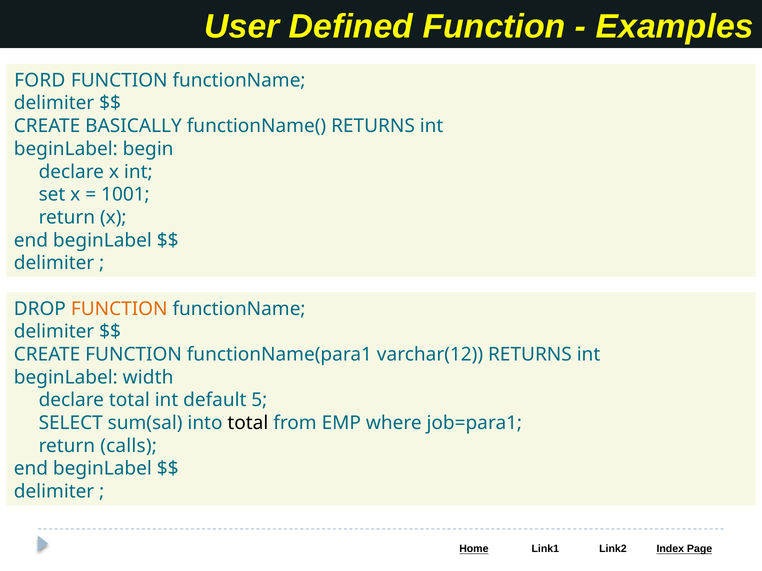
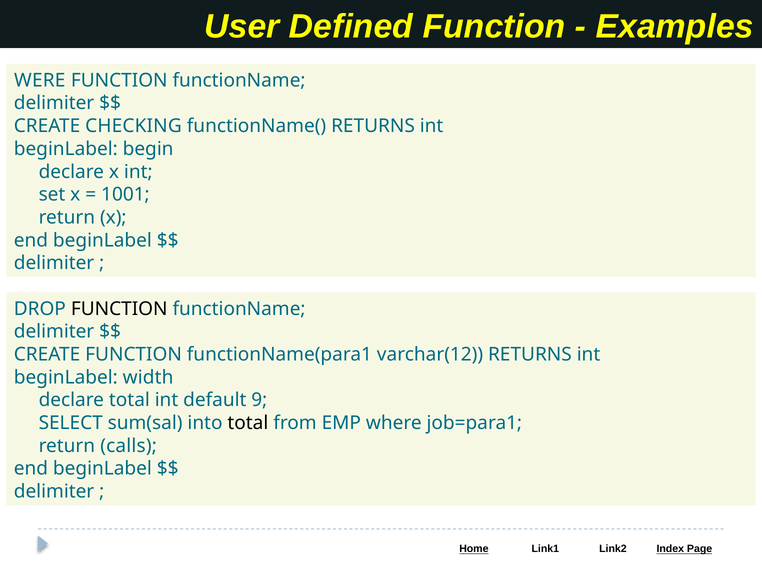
FORD: FORD -> WERE (40, 80)
BASICALLY: BASICALLY -> CHECKING (133, 126)
FUNCTION colour: orange -> black (119, 309)
5: 5 -> 9 (259, 400)
